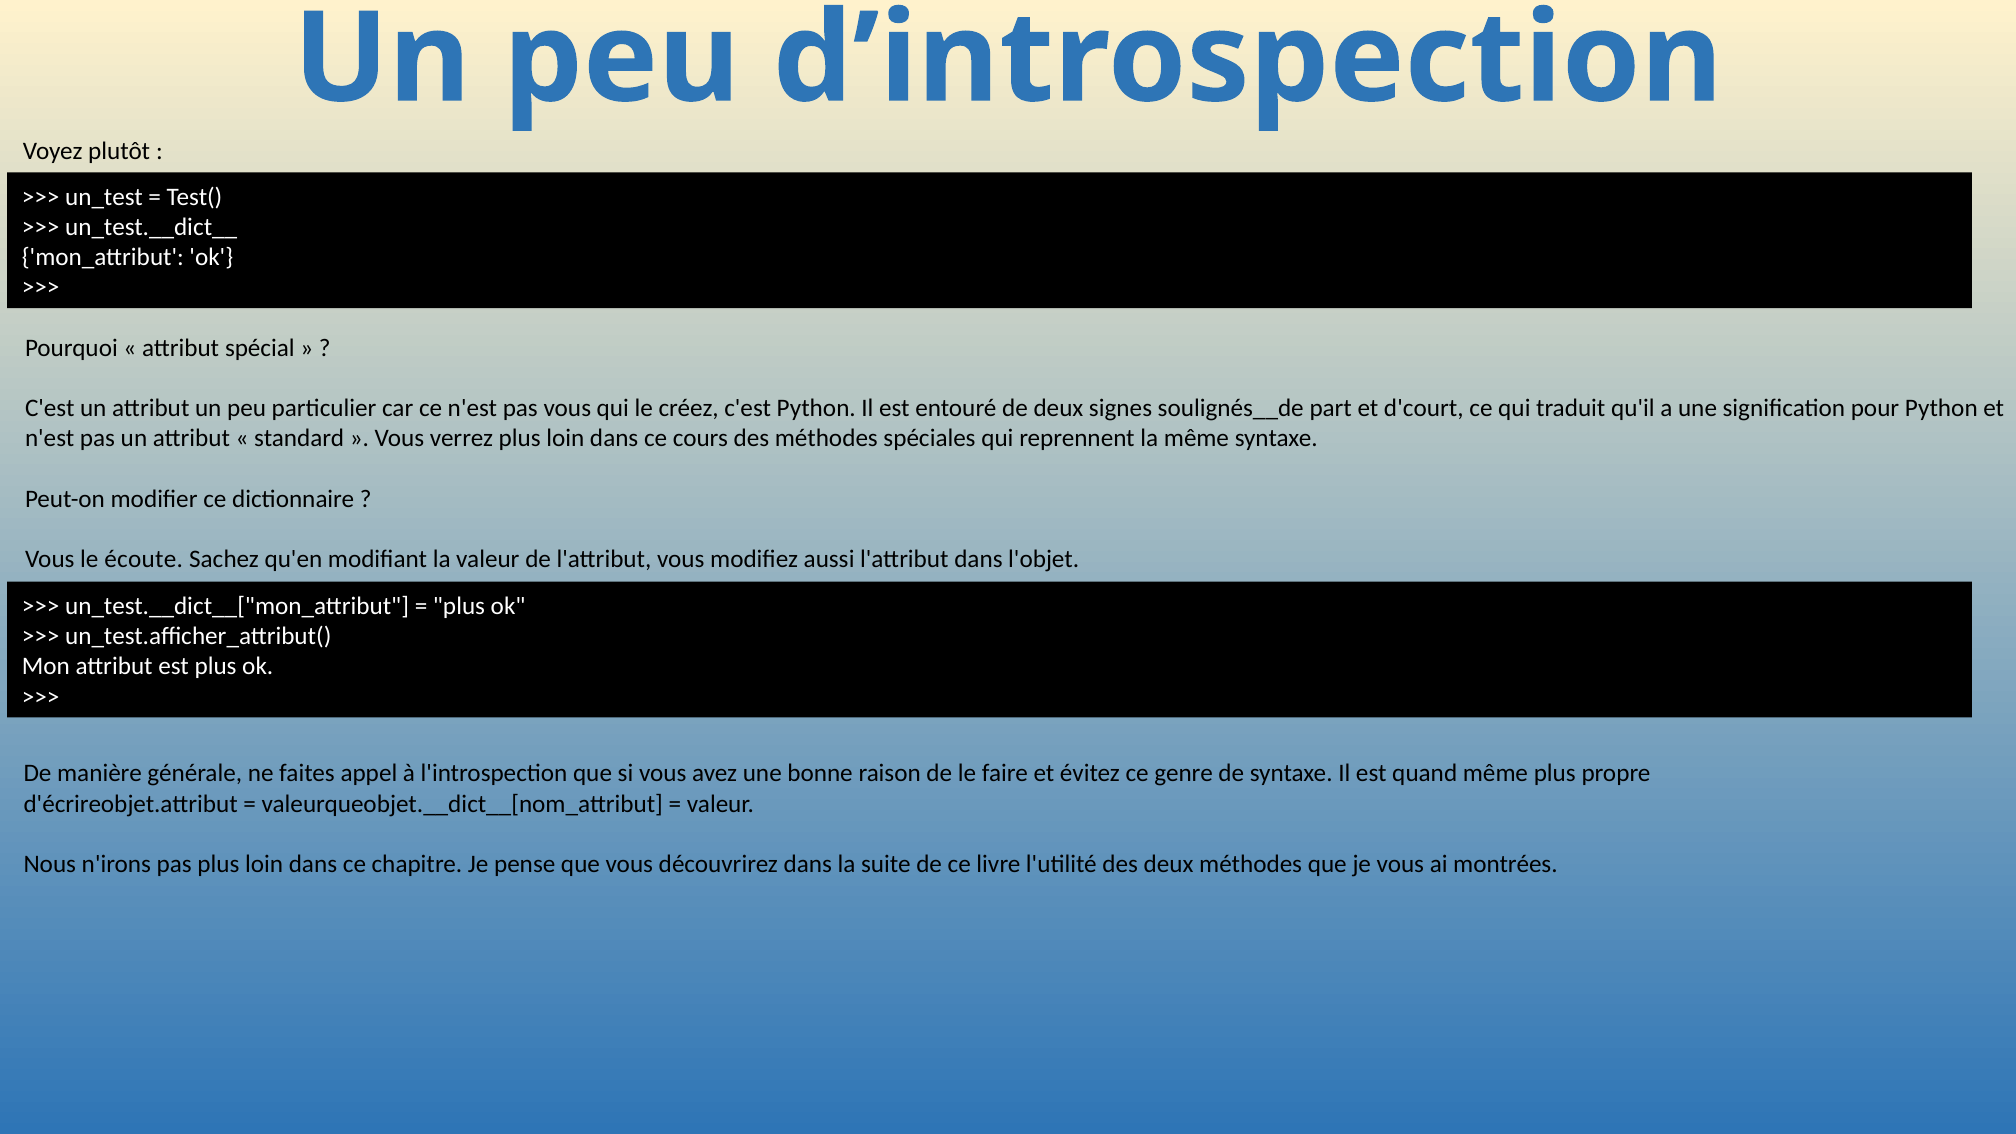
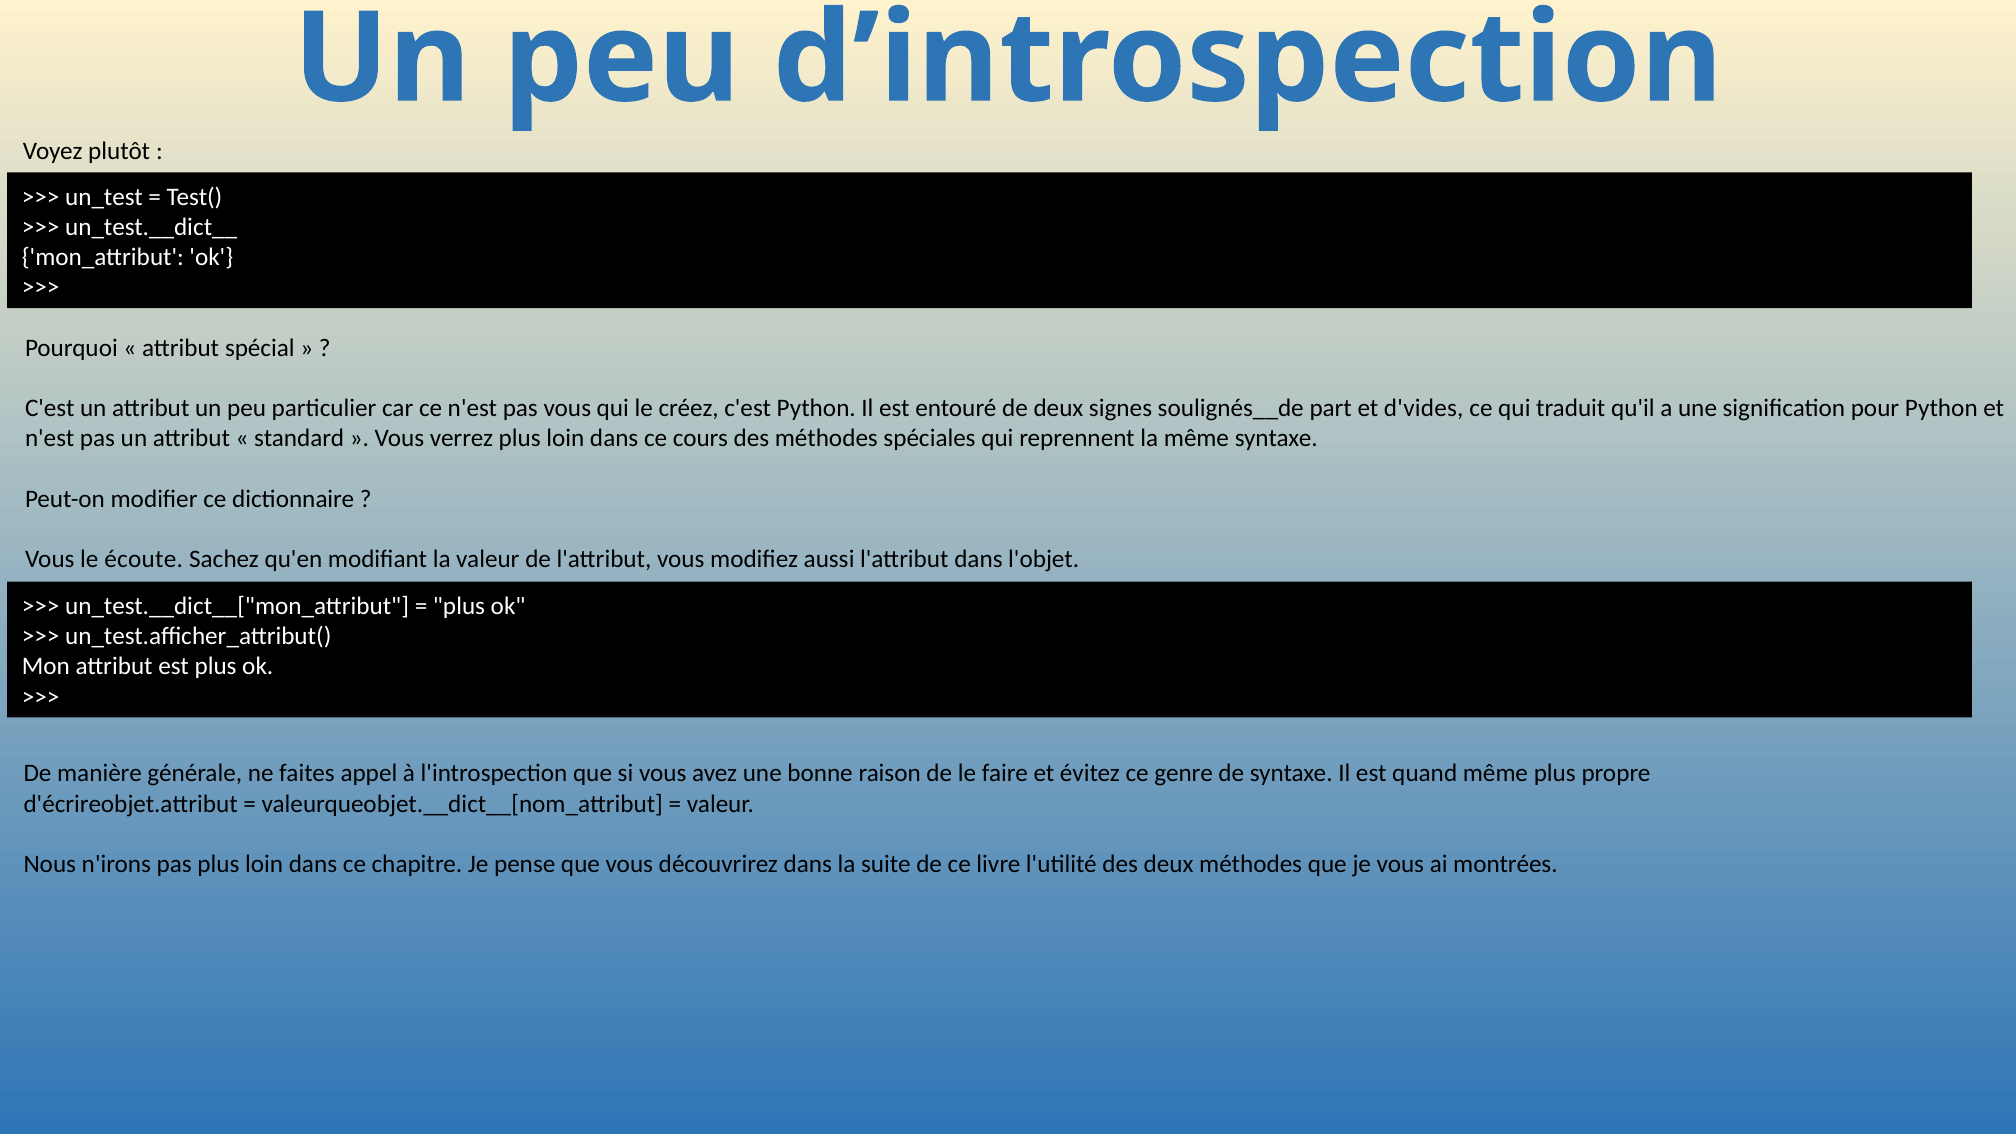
d'court: d'court -> d'vides (1424, 408)
